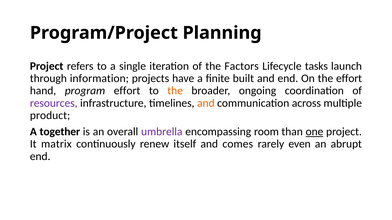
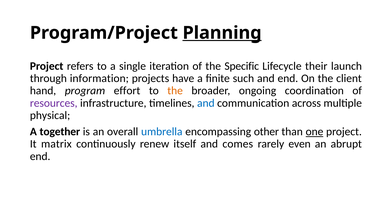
Planning underline: none -> present (222, 33)
Factors: Factors -> Specific (242, 66)
tasks: tasks -> their (316, 66)
built: built -> such (243, 79)
the effort: effort -> client (349, 79)
and colour: orange -> blue (206, 103)
product: product -> physical (50, 116)
umbrella colour: purple -> blue (162, 132)
room: room -> other (266, 132)
